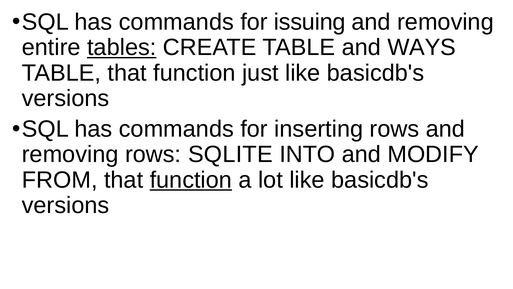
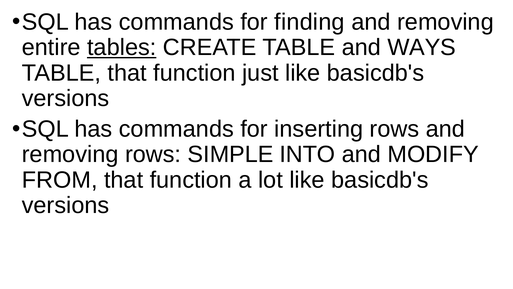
issuing: issuing -> finding (310, 22)
SQLITE: SQLITE -> SIMPLE (231, 154)
function underline: present -> none (191, 180)
